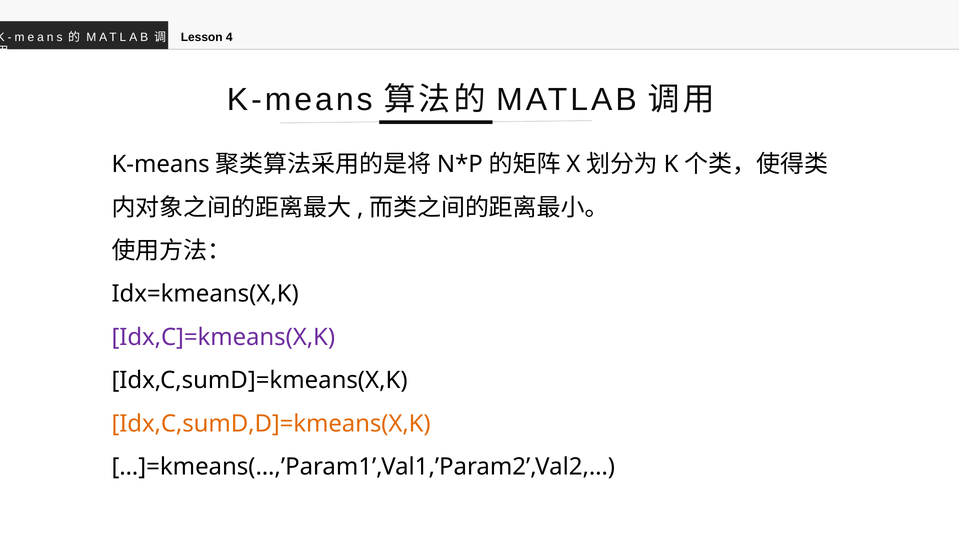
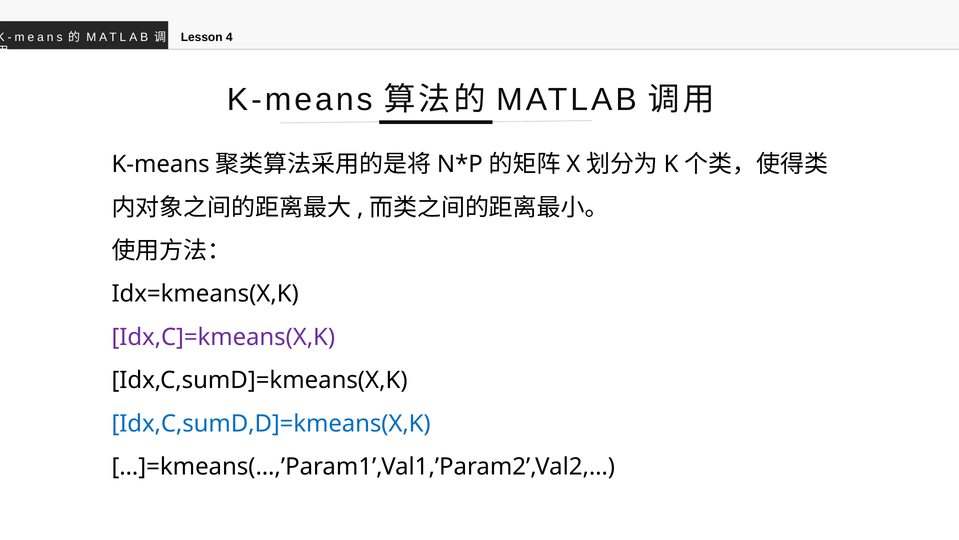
Idx,C,sumD,D]=kmeans(X,K colour: orange -> blue (271, 423)
